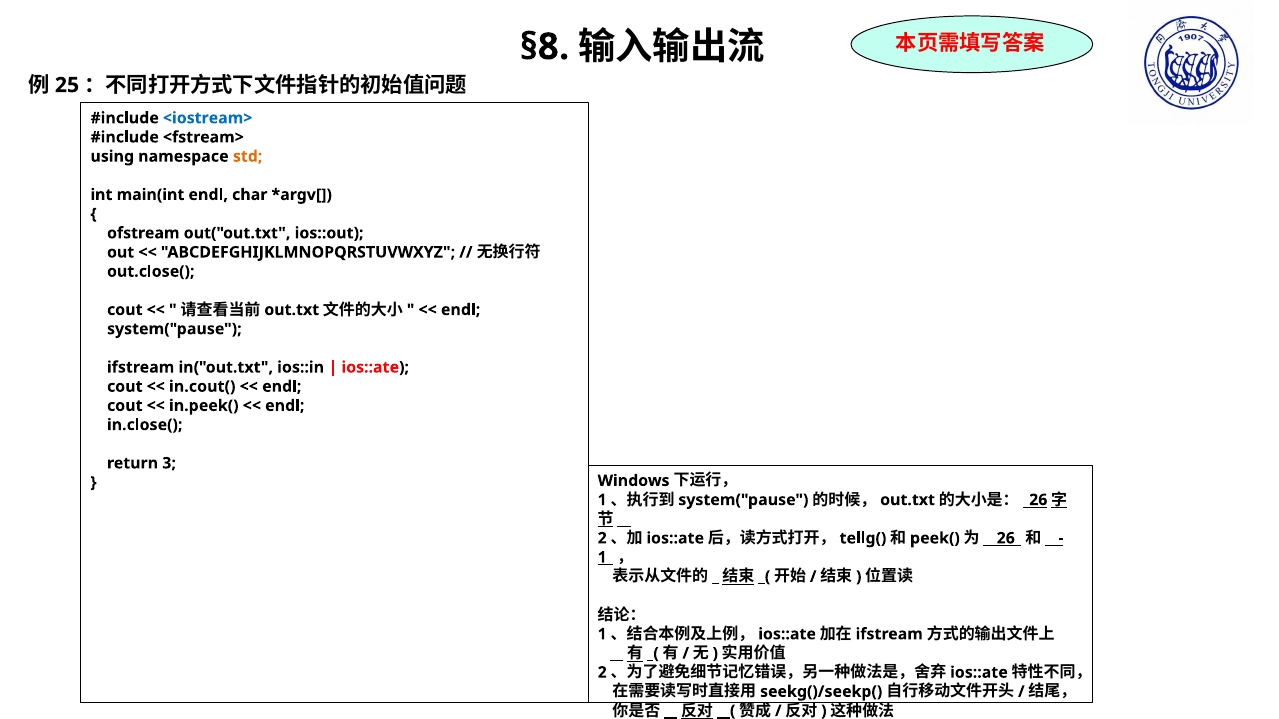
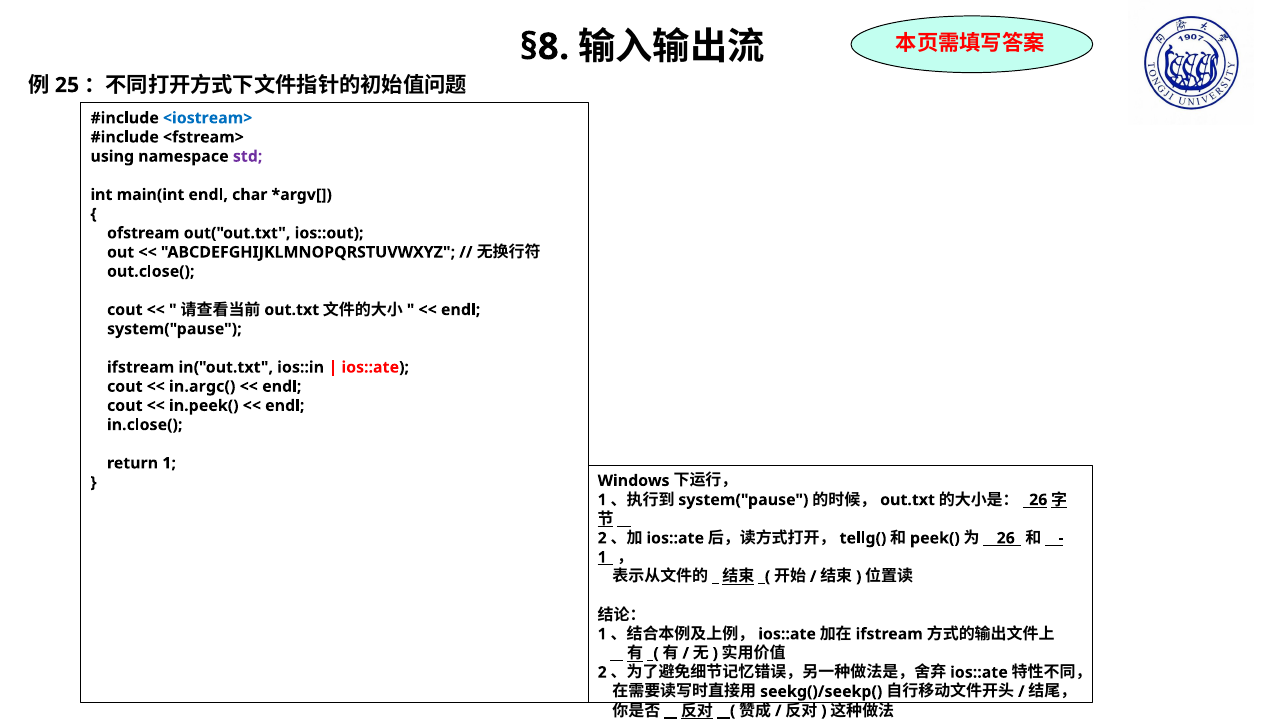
std colour: orange -> purple (248, 156)
in.cout(: in.cout( -> in.argc( (202, 387)
return 3: 3 -> 1 (169, 463)
